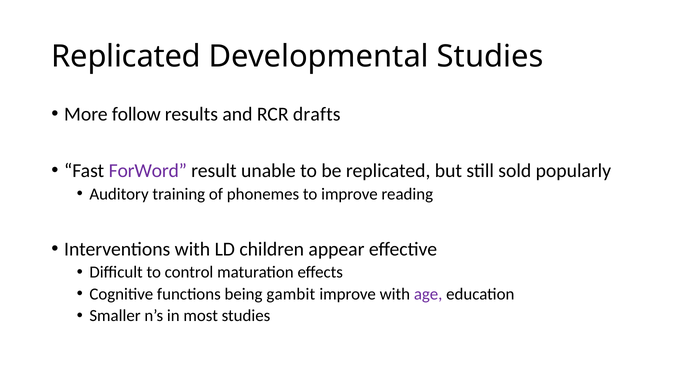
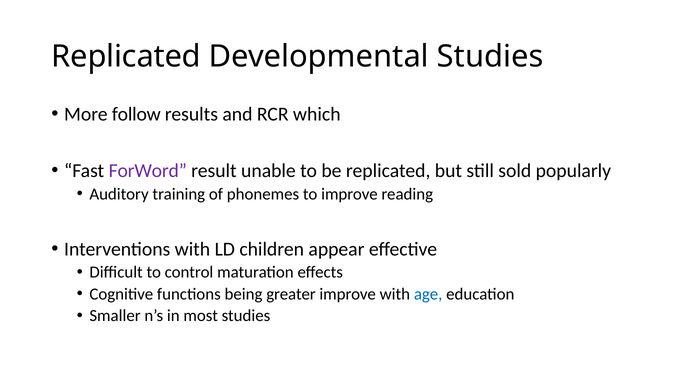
drafts: drafts -> which (317, 114)
gambit: gambit -> greater (291, 294)
age colour: purple -> blue (428, 294)
